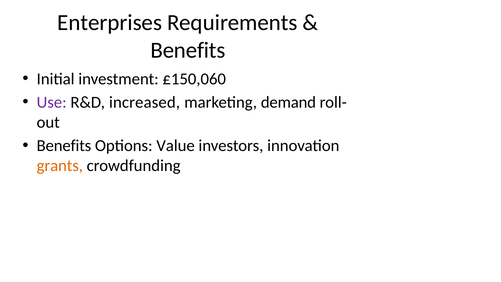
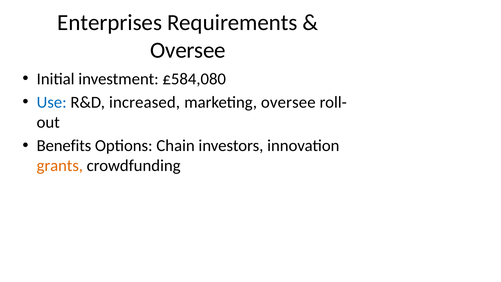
Benefits: Benefits -> Oversee (188, 50)
£150,060: £150,060 -> £584,080 (194, 79)
Use colour: purple -> blue (52, 102)
marketing demand: demand -> oversee (288, 102)
Value: Value -> Chain (176, 146)
